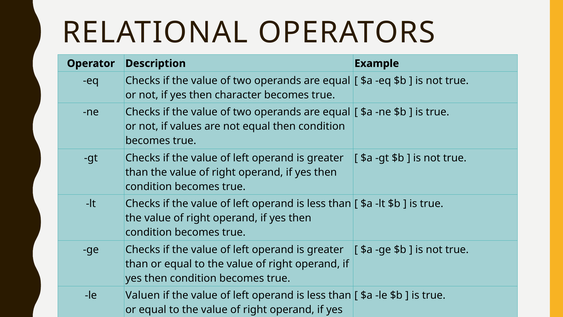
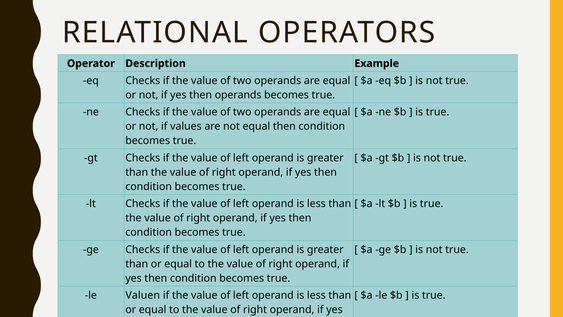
then character: character -> operands (238, 95)
